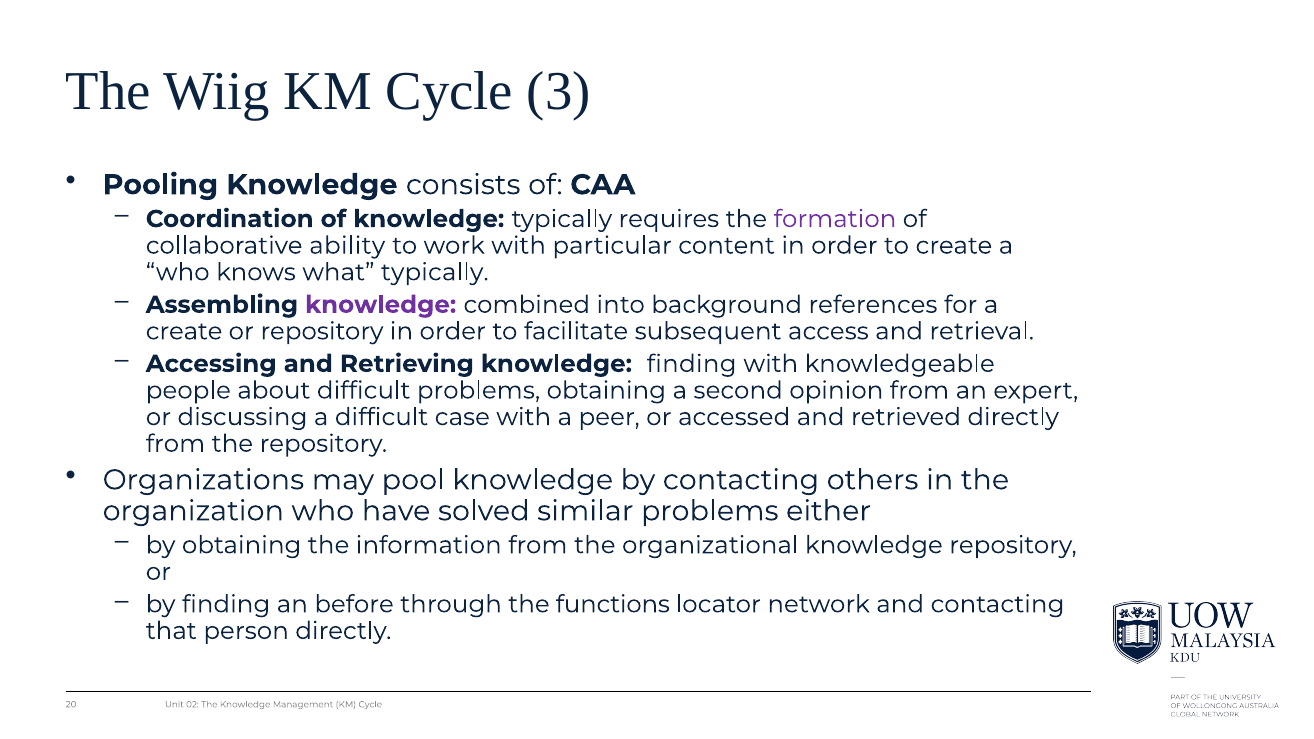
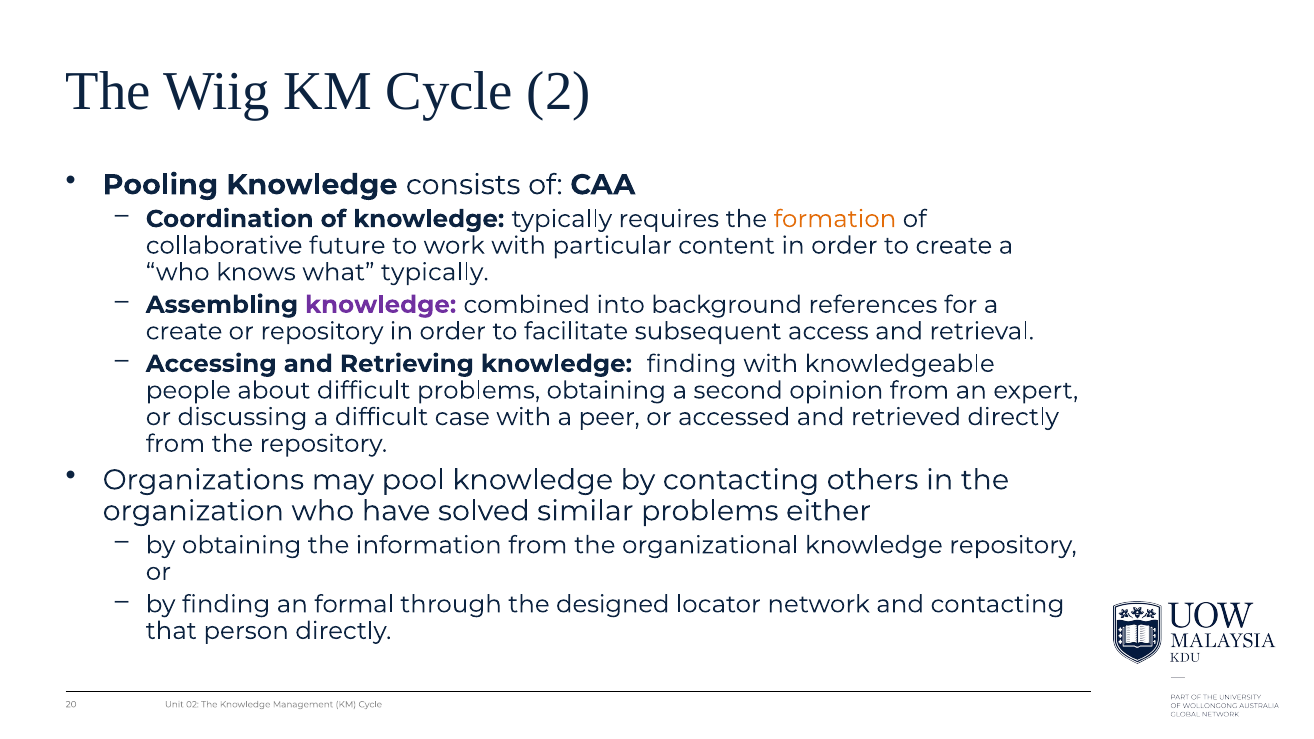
3: 3 -> 2 (559, 91)
formation colour: purple -> orange (835, 219)
ability: ability -> future (347, 246)
before: before -> formal (354, 604)
functions: functions -> designed (613, 604)
